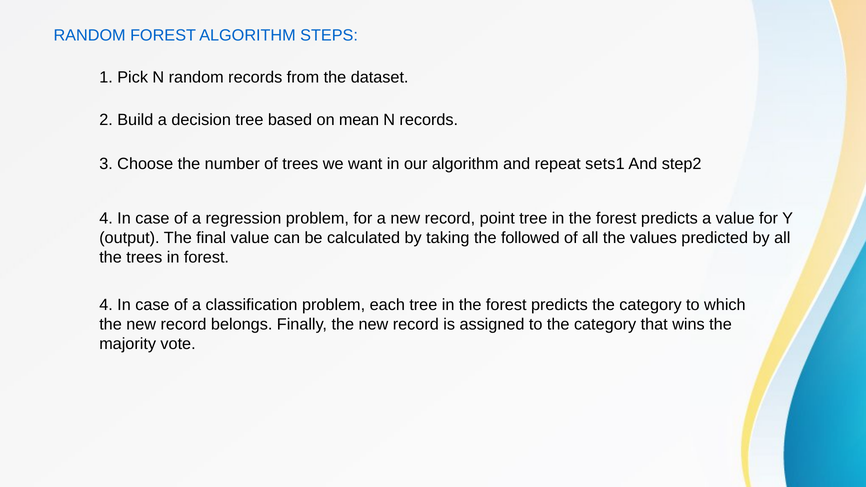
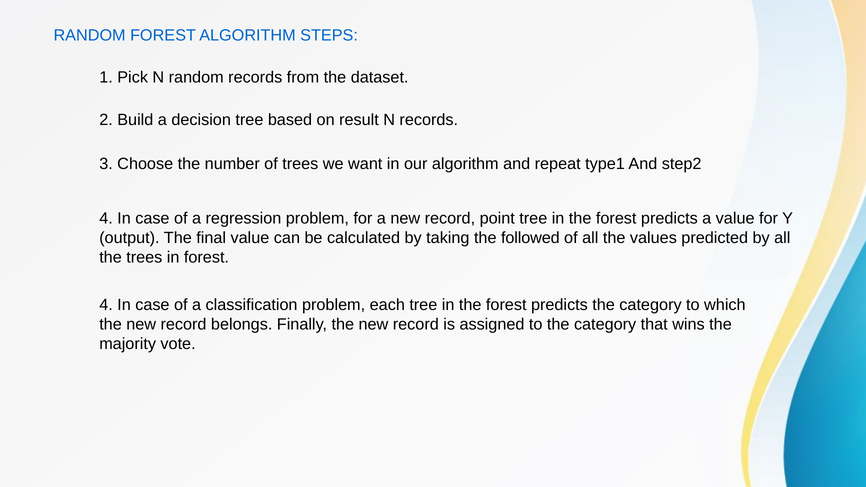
mean: mean -> result (359, 120)
sets1: sets1 -> type1 (605, 164)
